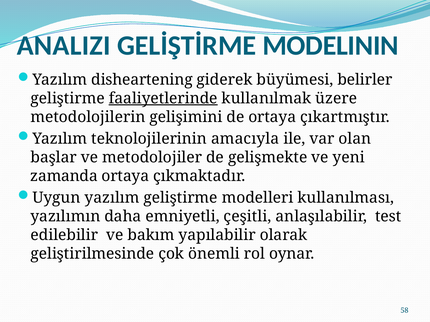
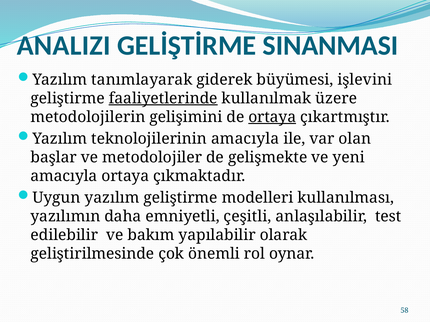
MODELININ: MODELININ -> SINANMASI (330, 46)
disheartening: disheartening -> tanımlayarak (142, 80)
belirler: belirler -> işlevini (365, 80)
ortaya underline: none -> present (272, 117)
zamanda: zamanda -> amacıyla (64, 176)
